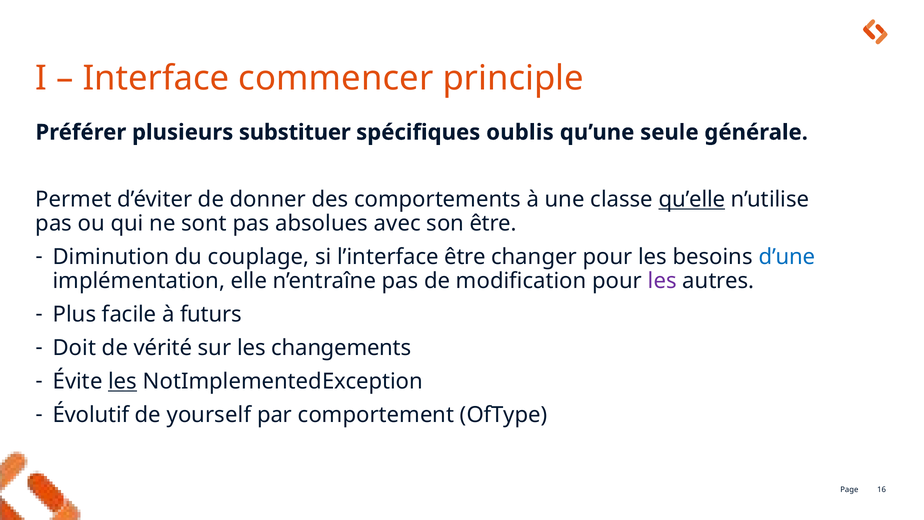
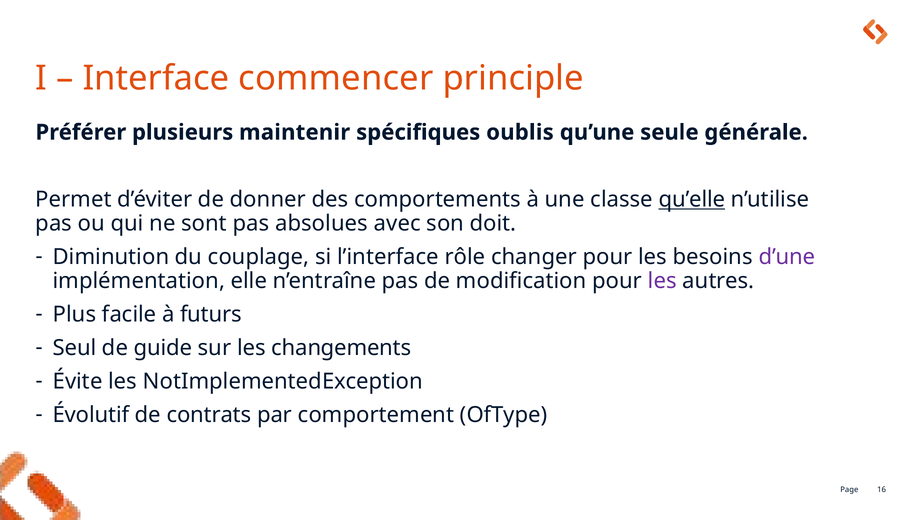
substituer: substituer -> maintenir (295, 132)
son être: être -> doit (493, 223)
l’interface être: être -> rôle (465, 257)
d’une colour: blue -> purple (787, 257)
Doit: Doit -> Seul (75, 348)
vérité: vérité -> guide (163, 348)
les underline: present -> none (123, 381)
yourself: yourself -> contrats (209, 415)
